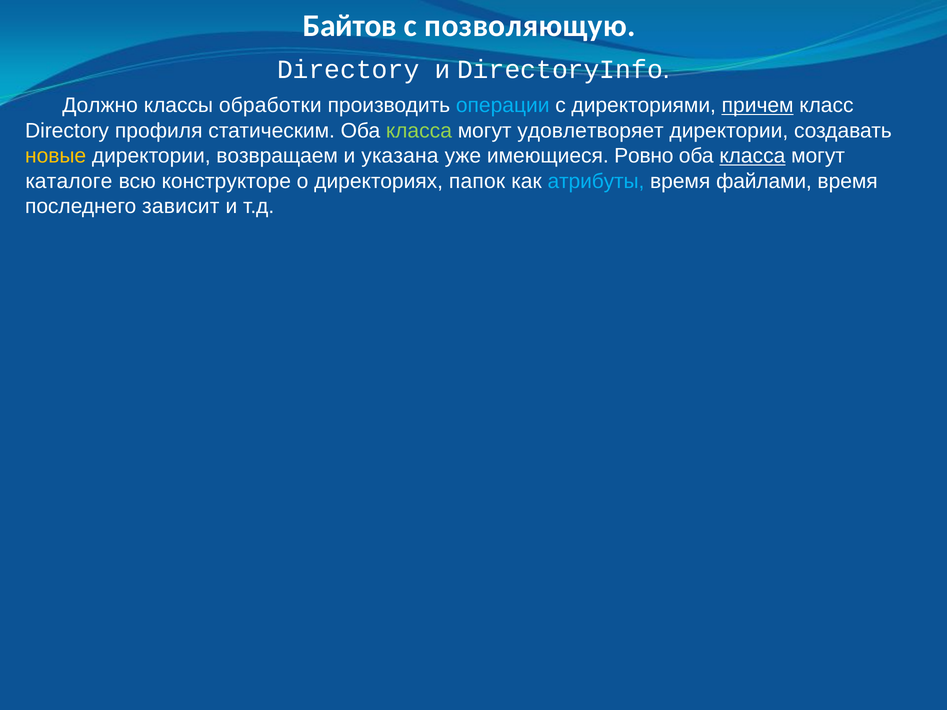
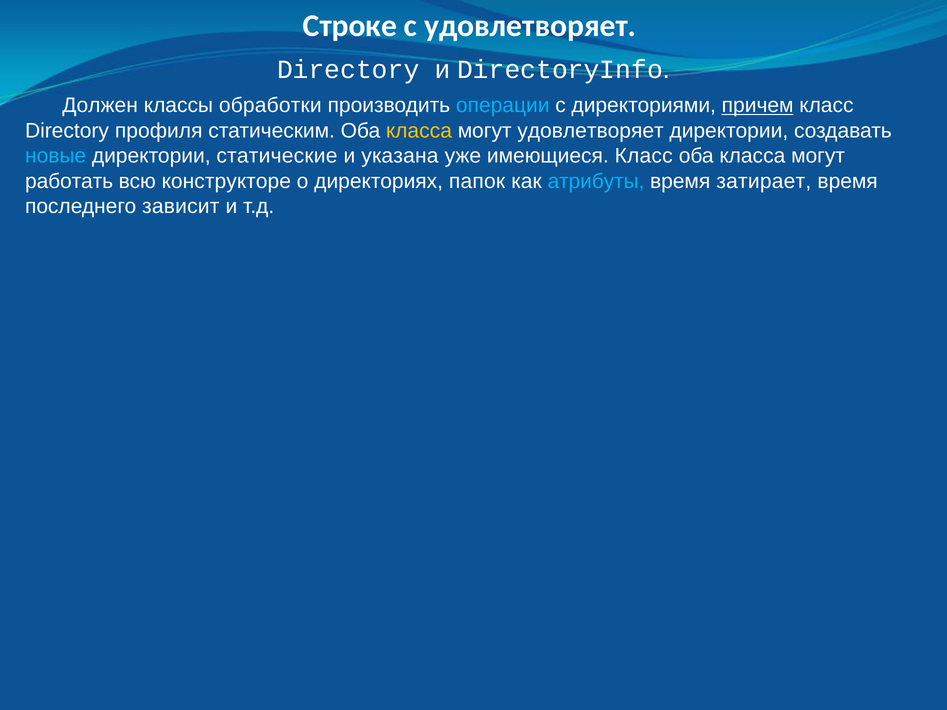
Байтов: Байтов -> Строке (350, 26)
с позволяющую: позволяющую -> удовлетворяет (530, 26)
Должно: Должно -> Должен (100, 106)
класса colour: light green -> yellow (419, 131)
новые colour: yellow -> light blue (56, 156)
возвращаем: возвращаем -> статические (277, 156)
имеющиеся Ровно: Ровно -> Класс (644, 156)
класса underline: present -> none (752, 156)
каталоге: каталоге -> работать (69, 181)
файлами: файлами -> затирает (764, 181)
